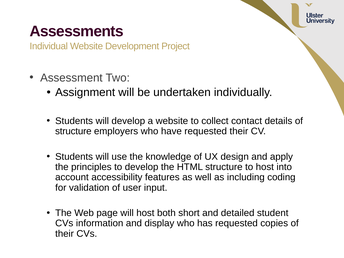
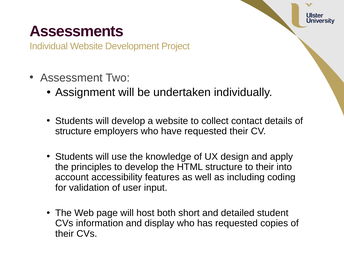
to host: host -> their (265, 167)
